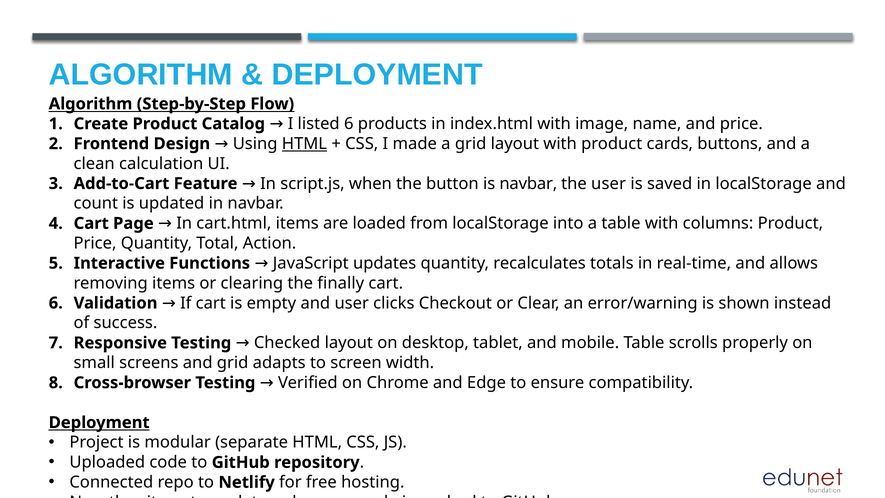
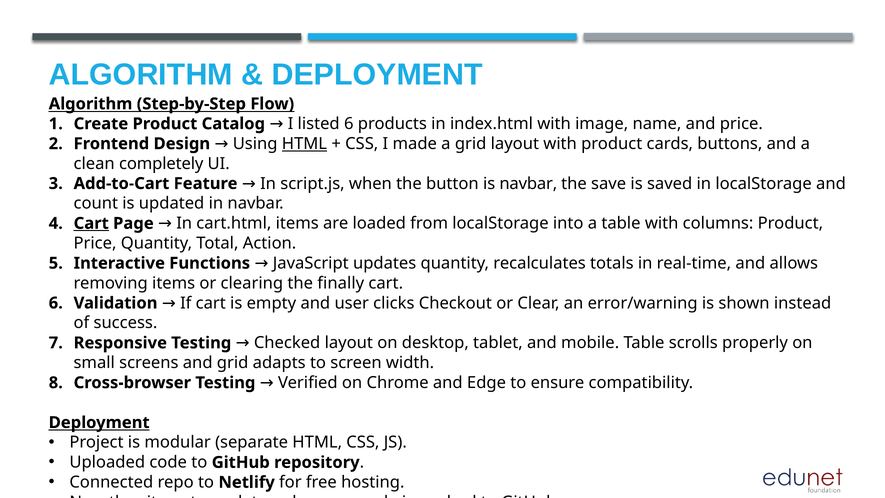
calculation: calculation -> completely (161, 164)
the user: user -> save (609, 183)
Cart underline: none -> present (91, 223)
